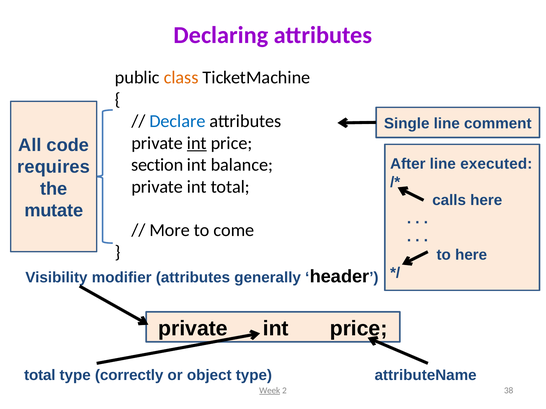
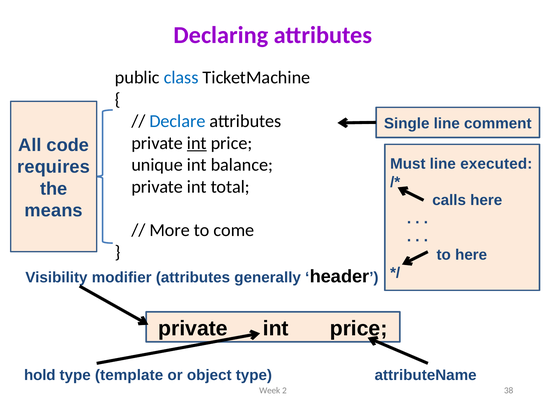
class colour: orange -> blue (181, 78)
After: After -> Must (408, 164)
section: section -> unique (157, 165)
mutate: mutate -> means (54, 211)
total: total -> hold (40, 376)
correctly: correctly -> template (129, 376)
Week underline: present -> none (270, 391)
